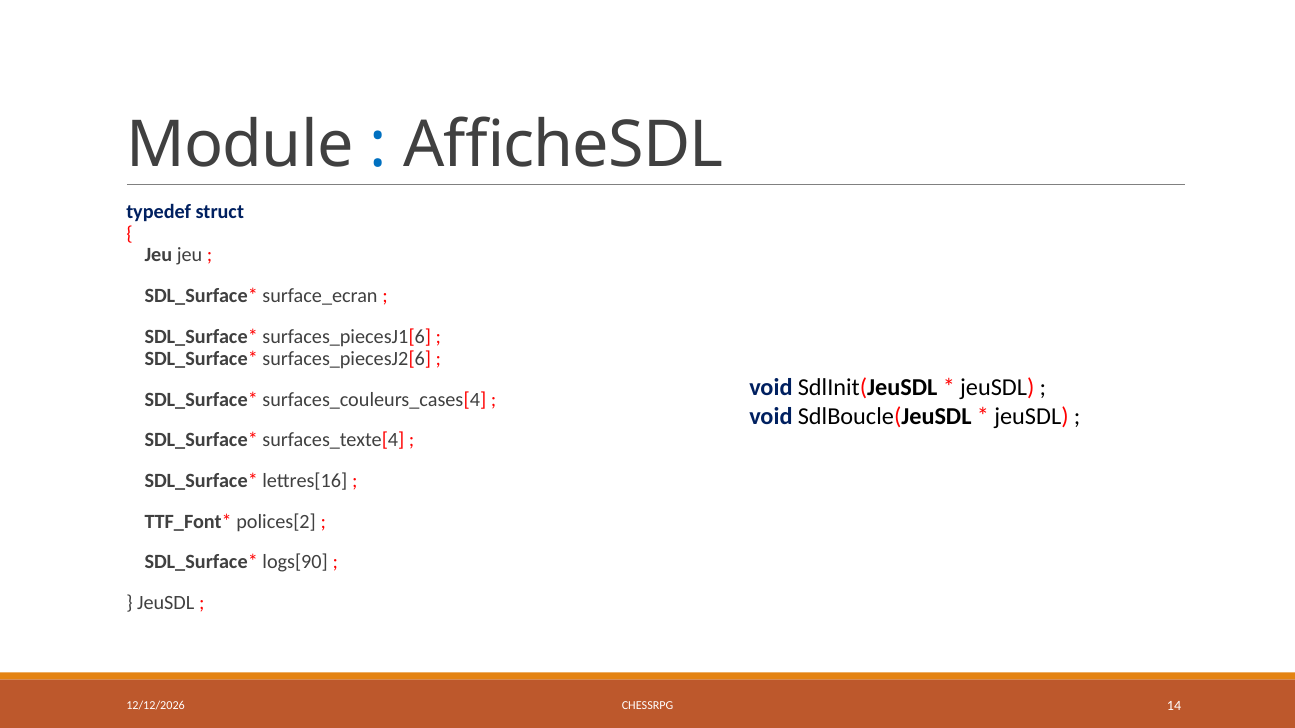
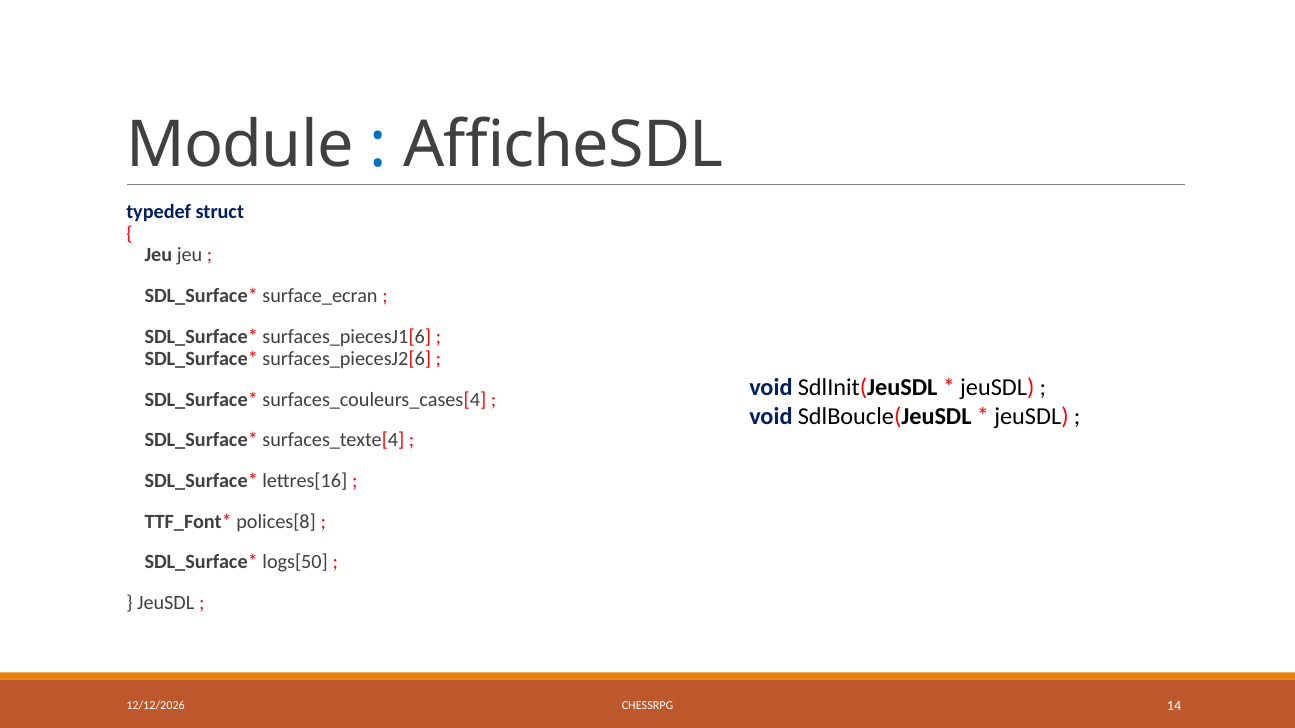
polices[2: polices[2 -> polices[8 (276, 522)
logs[90: logs[90 -> logs[50 (295, 563)
